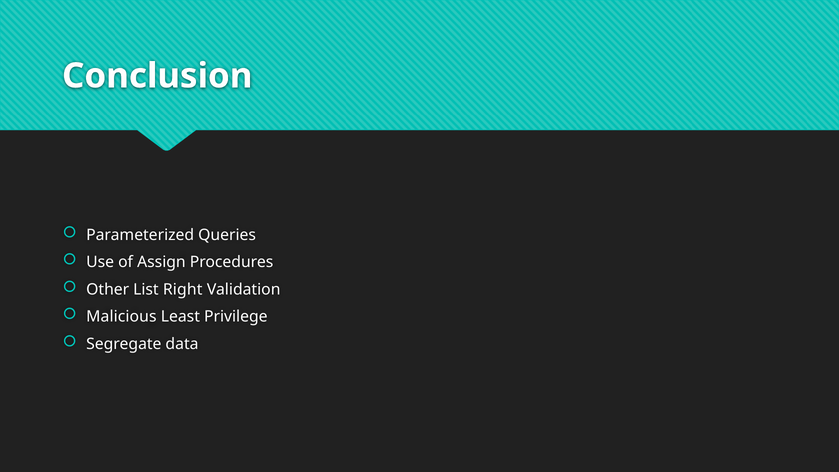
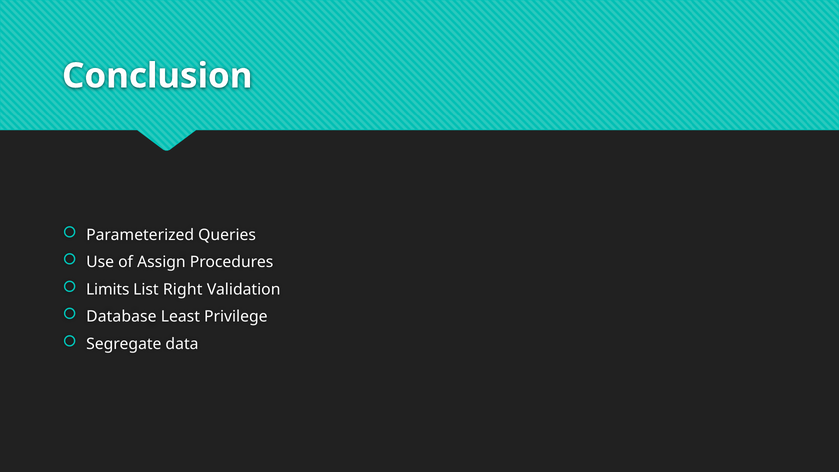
Other: Other -> Limits (108, 289)
Malicious: Malicious -> Database (121, 317)
